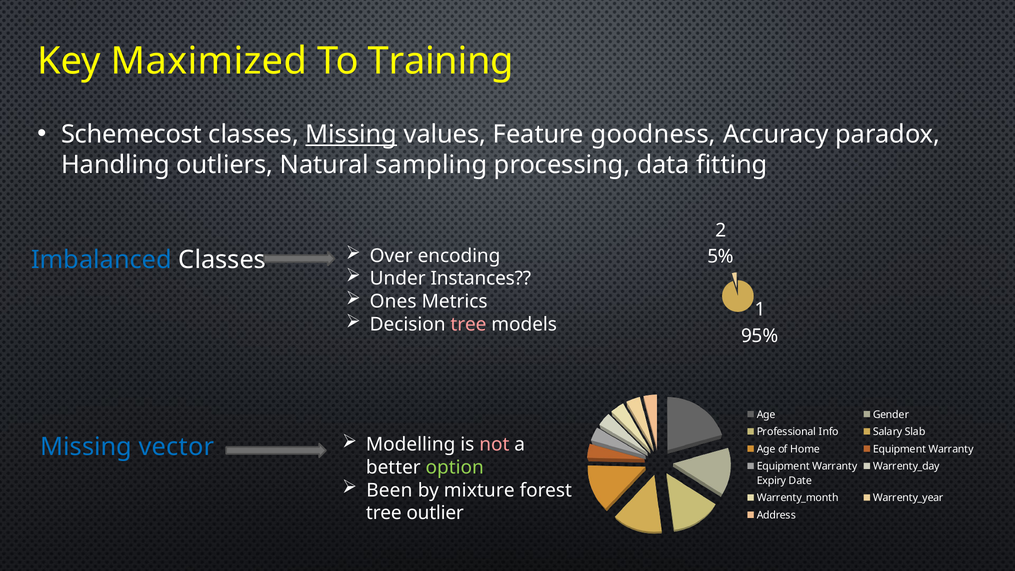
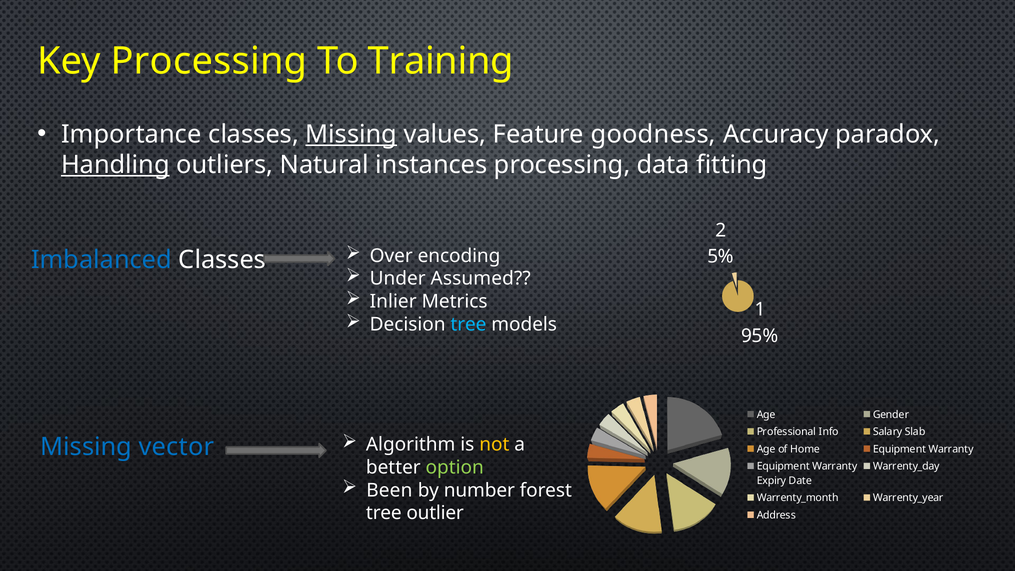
Key Maximized: Maximized -> Processing (209, 61)
Schemecost: Schemecost -> Importance (131, 134)
Handling underline: none -> present (115, 165)
sampling: sampling -> instances (431, 165)
Instances: Instances -> Assumed (481, 279)
Ones: Ones -> Inlier (393, 301)
tree colour: pink -> light blue (468, 324)
Modelling: Modelling -> Algorithm (411, 445)
not colour: pink -> yellow (494, 445)
mixture: mixture -> number (479, 490)
